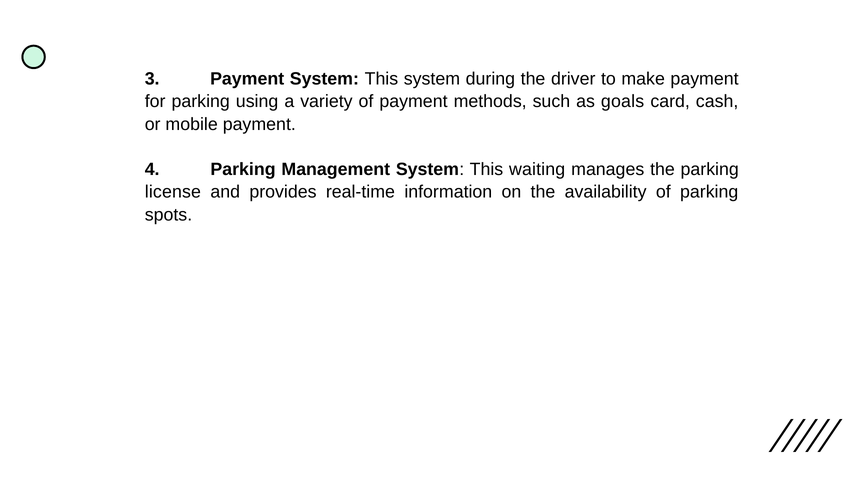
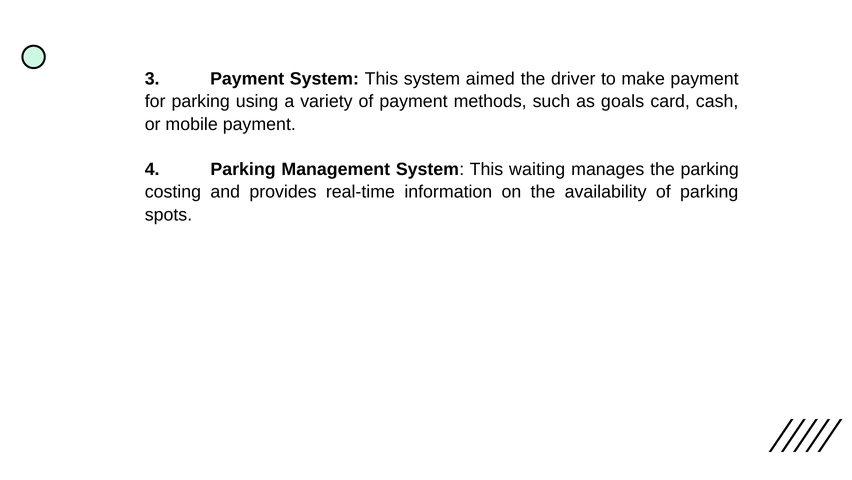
during: during -> aimed (490, 79)
license: license -> costing (173, 192)
